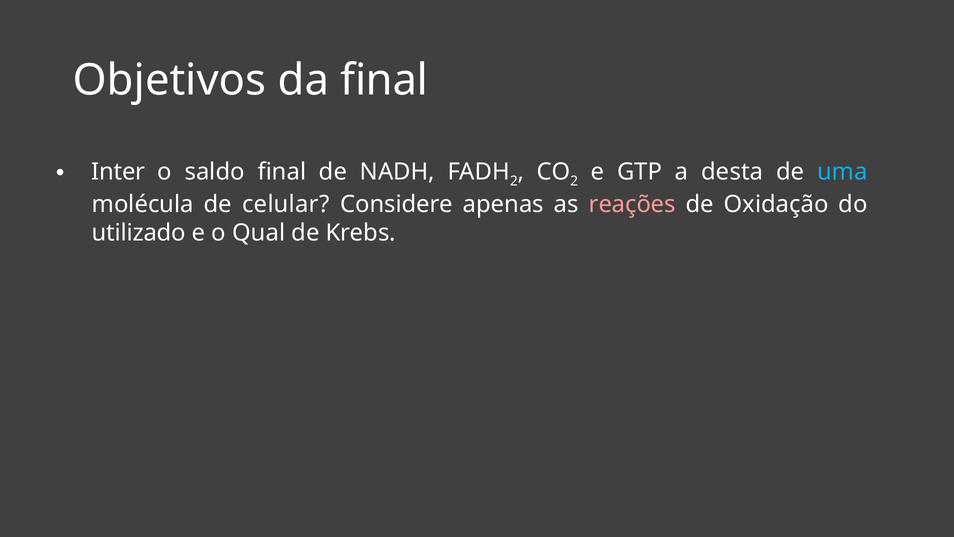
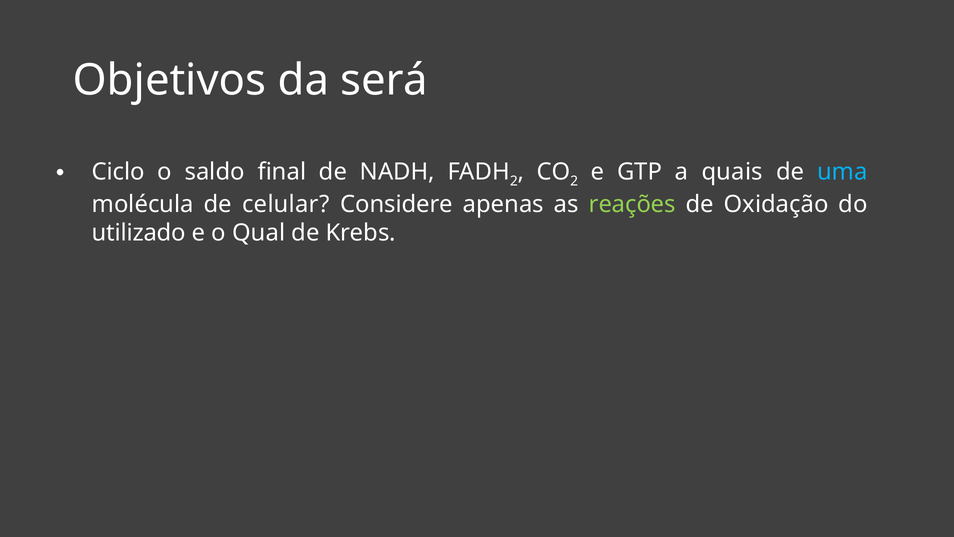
da final: final -> será (384, 80)
Inter: Inter -> Ciclo (118, 172)
desta: desta -> quais (732, 172)
reações colour: pink -> light green (632, 204)
